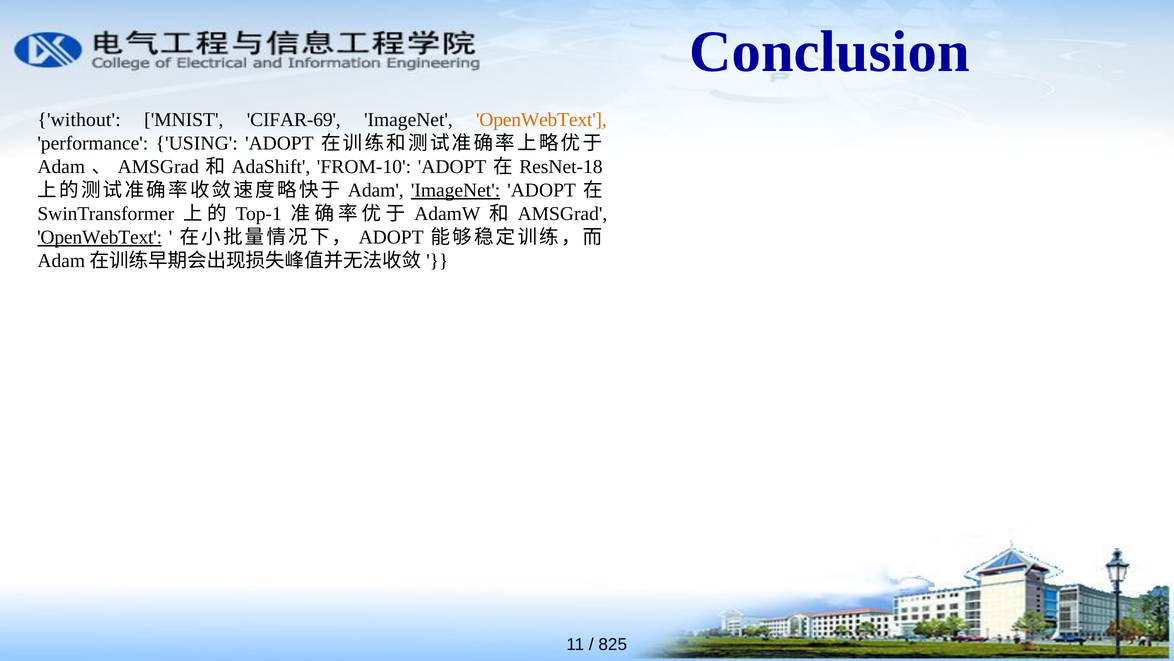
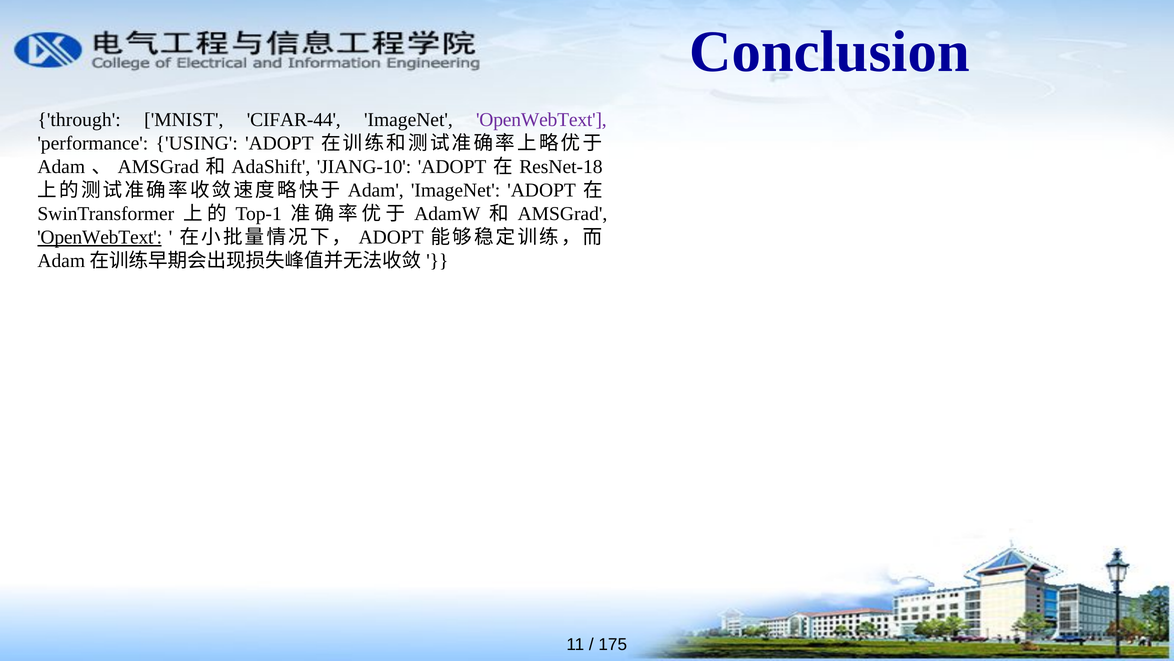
without: without -> through (79, 120)
CIFAR-69: CIFAR-69 -> CIFAR-44 (294, 120)
OpenWebText colour: orange -> purple (541, 120)
FROM-10: FROM-10 -> JIANG-10 (364, 167)
ImageNet underline: present -> none (456, 190)
825: 825 -> 175 (613, 644)
